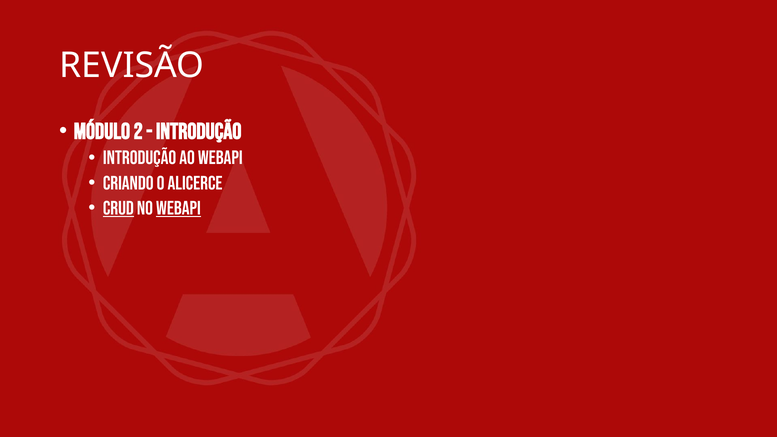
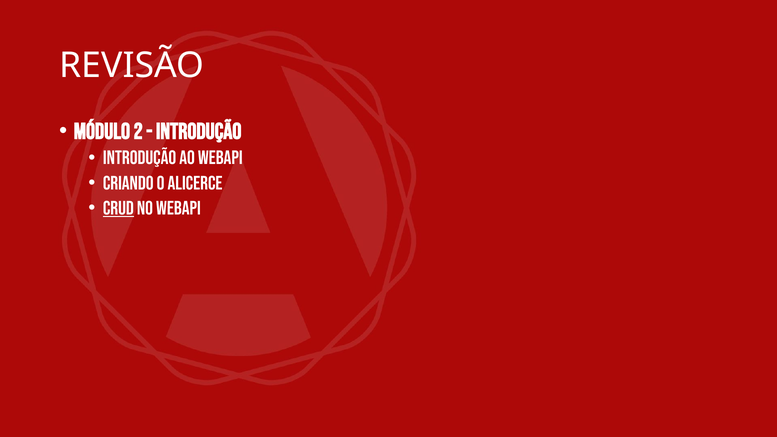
WebAPI underline: present -> none (178, 208)
